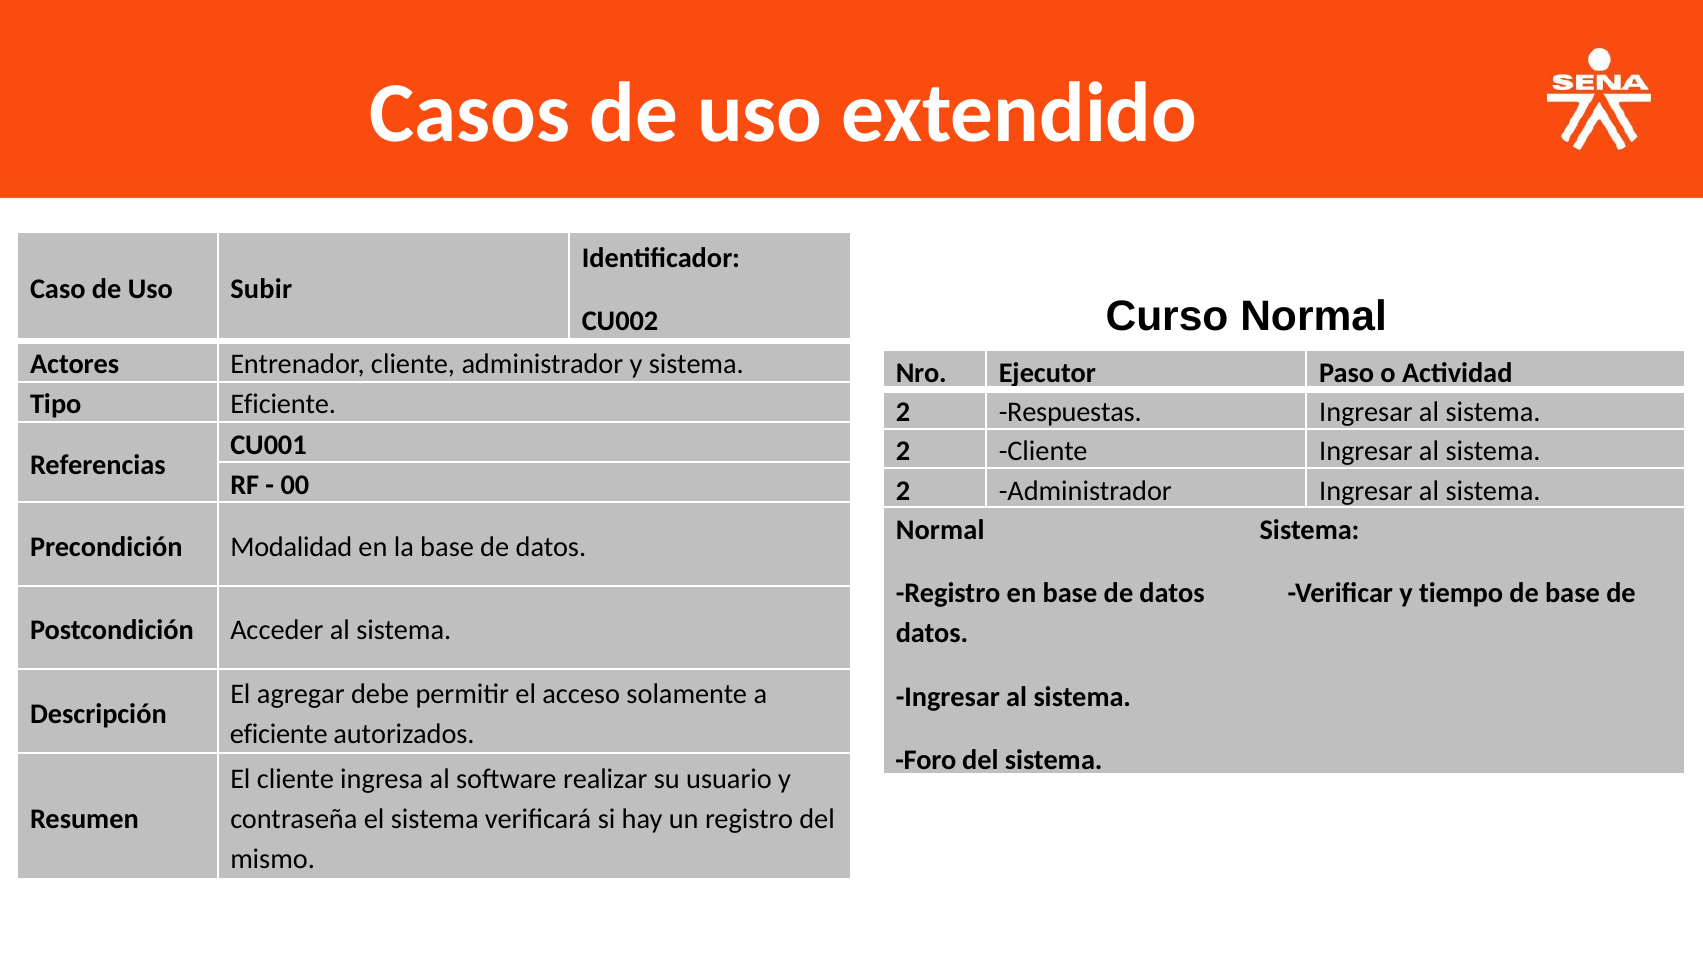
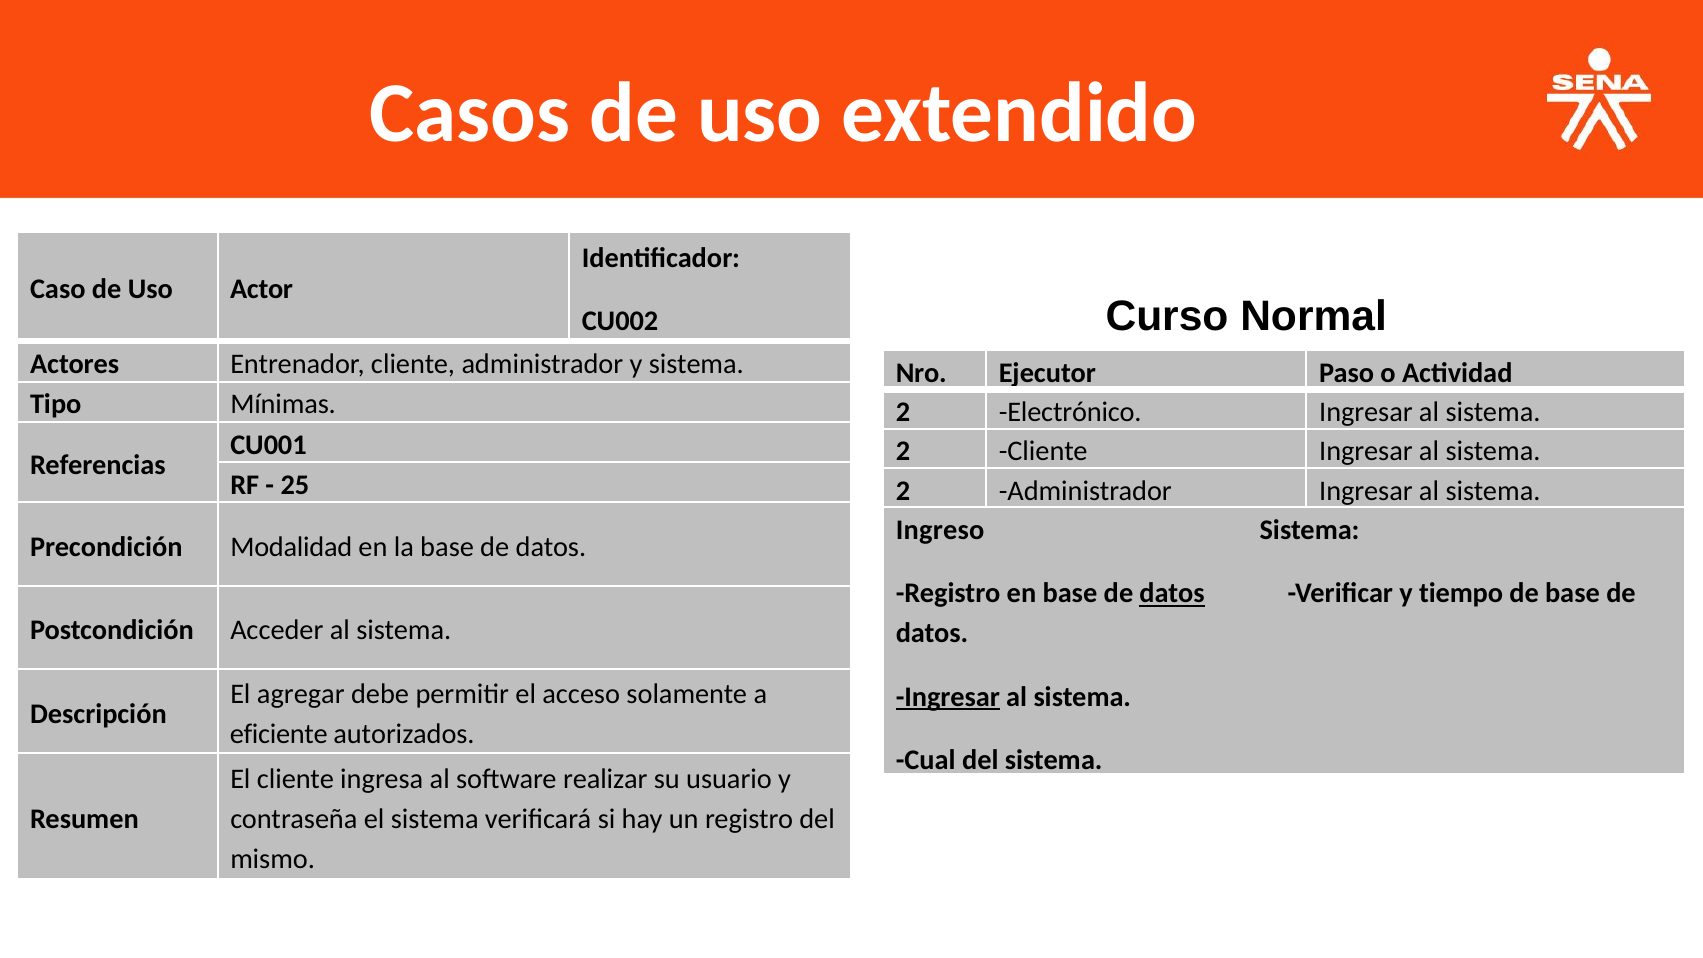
Subir: Subir -> Actor (262, 289)
Tipo Eficiente: Eficiente -> Mínimas (283, 405)
Respuestas: Respuestas -> Electrónico (1070, 412)
00: 00 -> 25 (295, 485)
Normal: Normal -> Ingreso (940, 530)
datos underline: none -> present (1172, 593)
Ingresar underline: none -> present (948, 697)
Foro: Foro -> Cual (926, 760)
